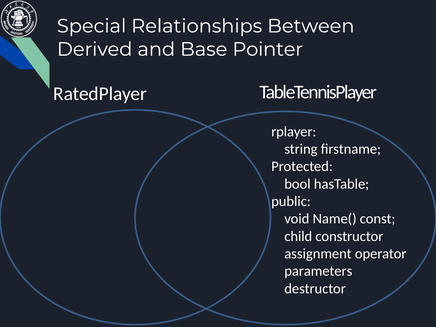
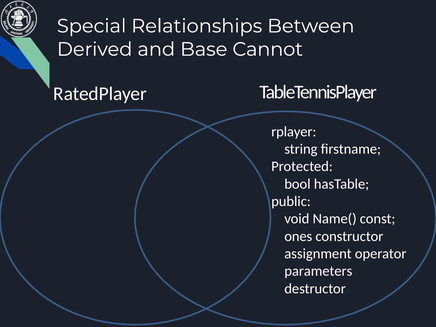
Pointer: Pointer -> Cannot (268, 49)
child: child -> ones (298, 236)
